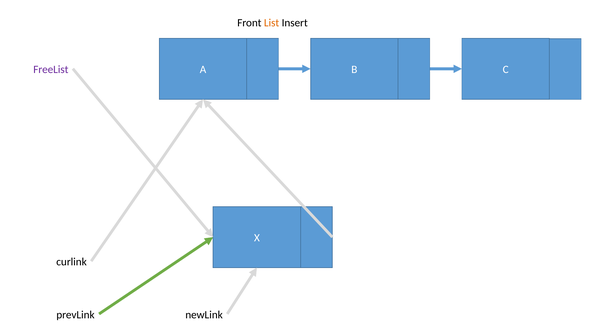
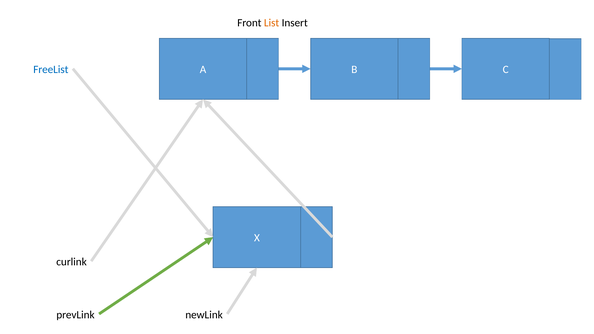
FreeList colour: purple -> blue (51, 70)
